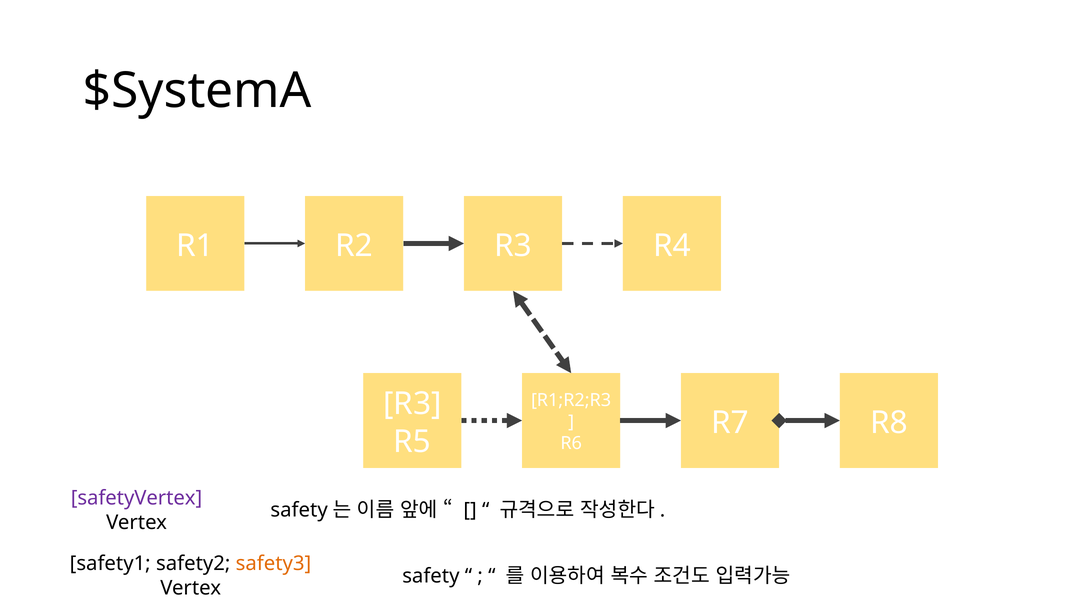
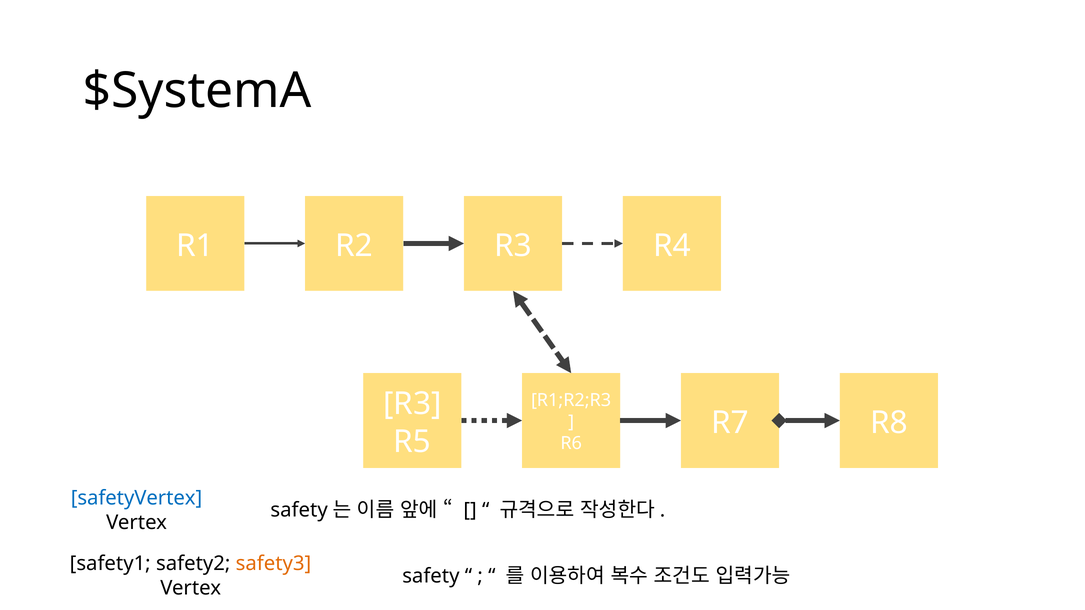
safetyVertex colour: purple -> blue (137, 498)
